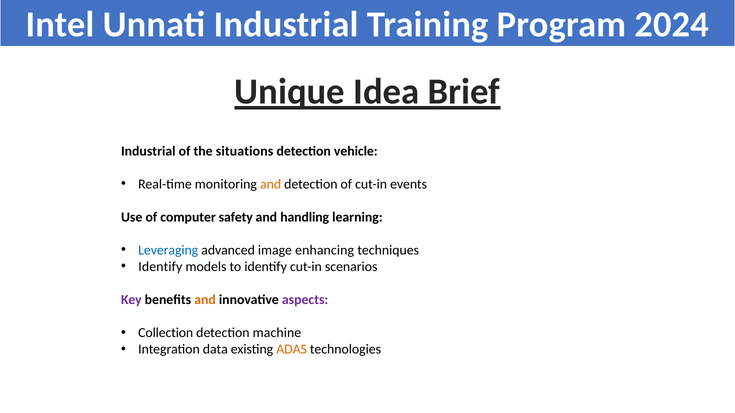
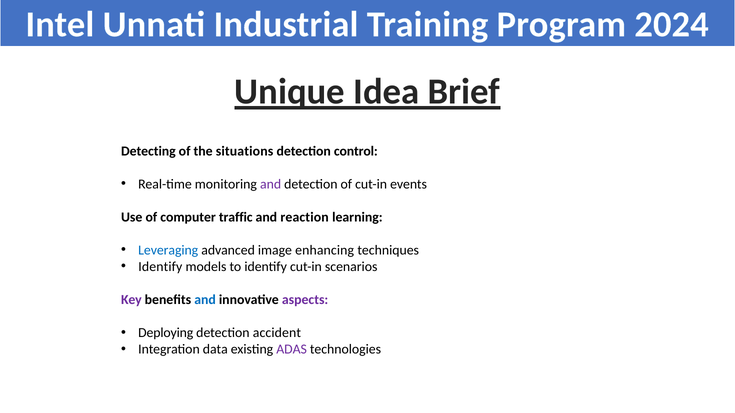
Industrial: Industrial -> Detecting (148, 151)
vehicle: vehicle -> control (356, 151)
and colour: orange -> purple (271, 184)
safety: safety -> traffic (236, 217)
handling: handling -> reaction (305, 217)
and colour: orange -> blue (205, 300)
Collection: Collection -> Deploying (166, 333)
machine: machine -> accident (277, 333)
ADAS colour: orange -> purple (292, 350)
